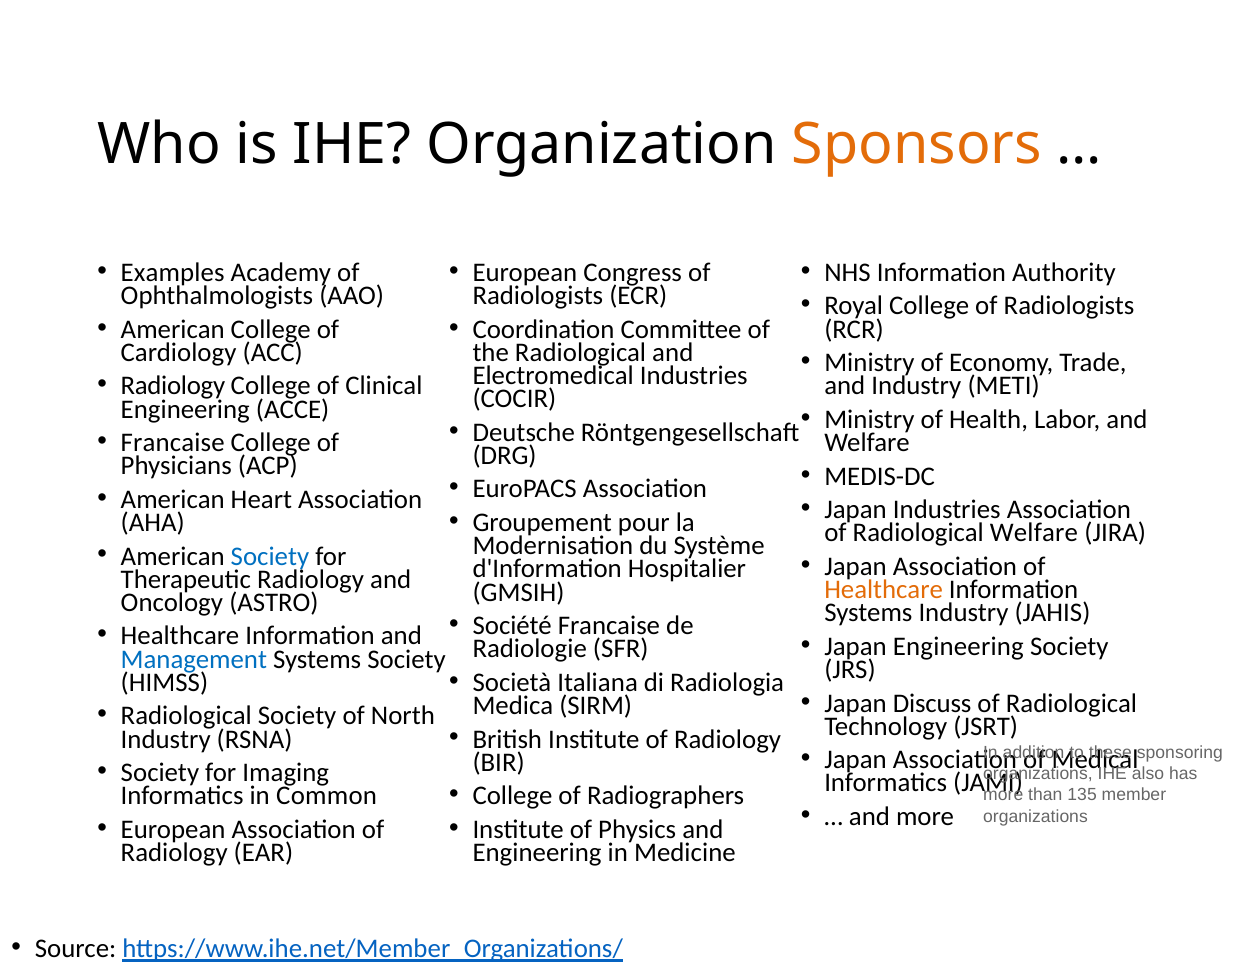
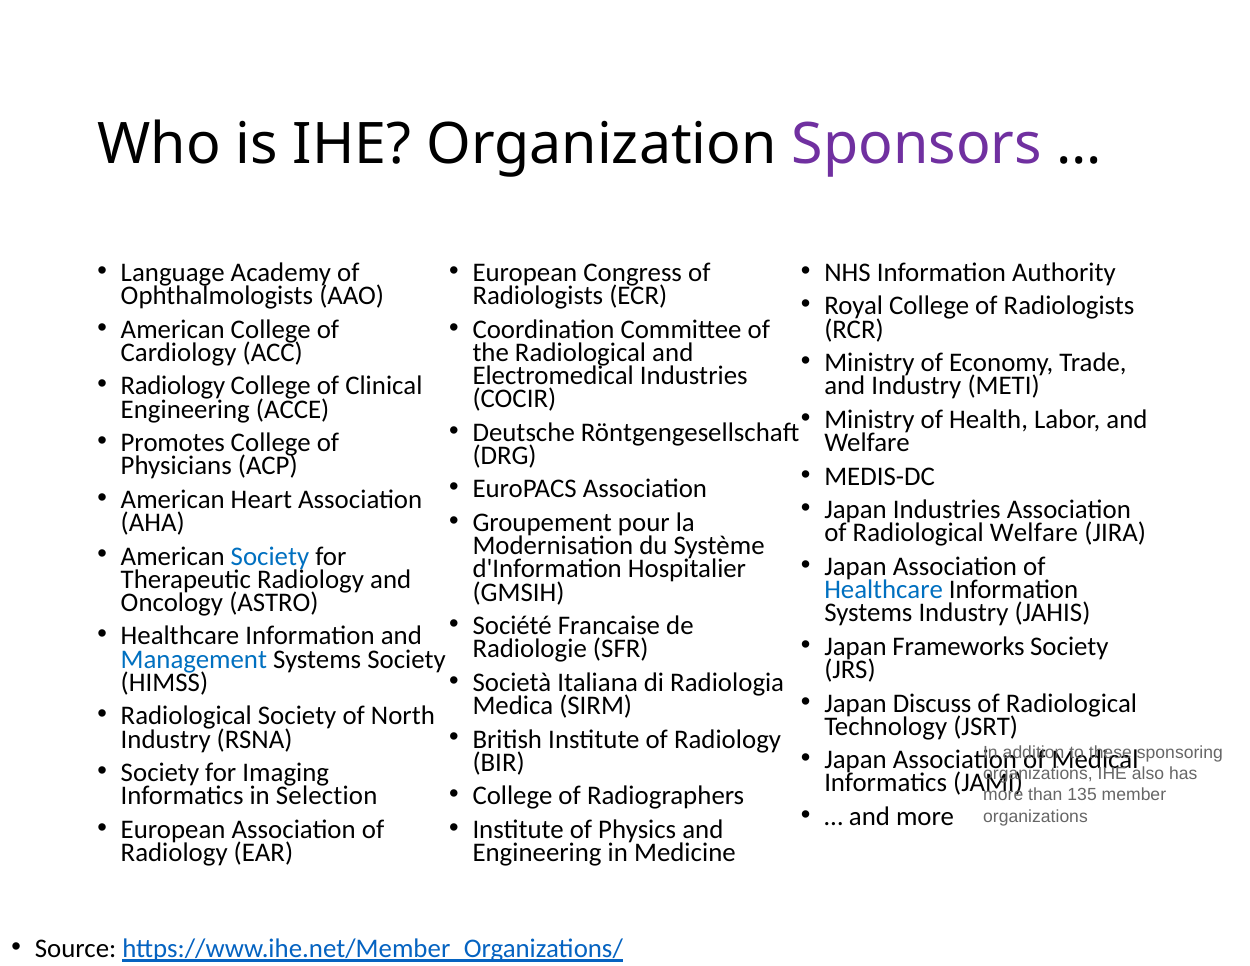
Sponsors colour: orange -> purple (917, 144)
Examples: Examples -> Language (173, 273)
Francaise: Francaise -> Promotes (173, 443)
Healthcare colour: orange -> blue (884, 590)
Japan Engineering: Engineering -> Frameworks (959, 646)
Common: Common -> Selection (327, 796)
